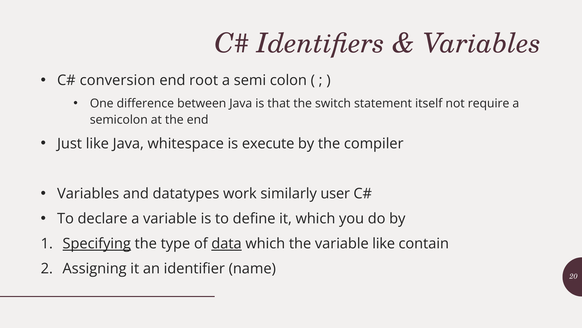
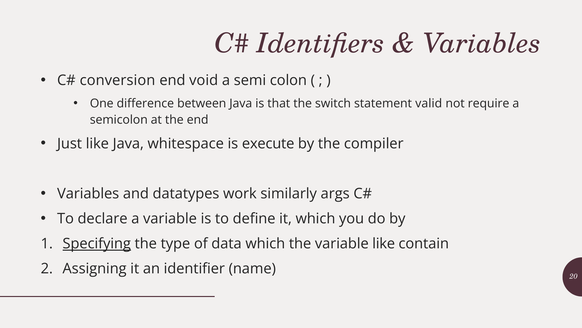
root: root -> void (204, 80)
itself: itself -> valid (429, 103)
user: user -> args (335, 193)
data underline: present -> none (227, 243)
